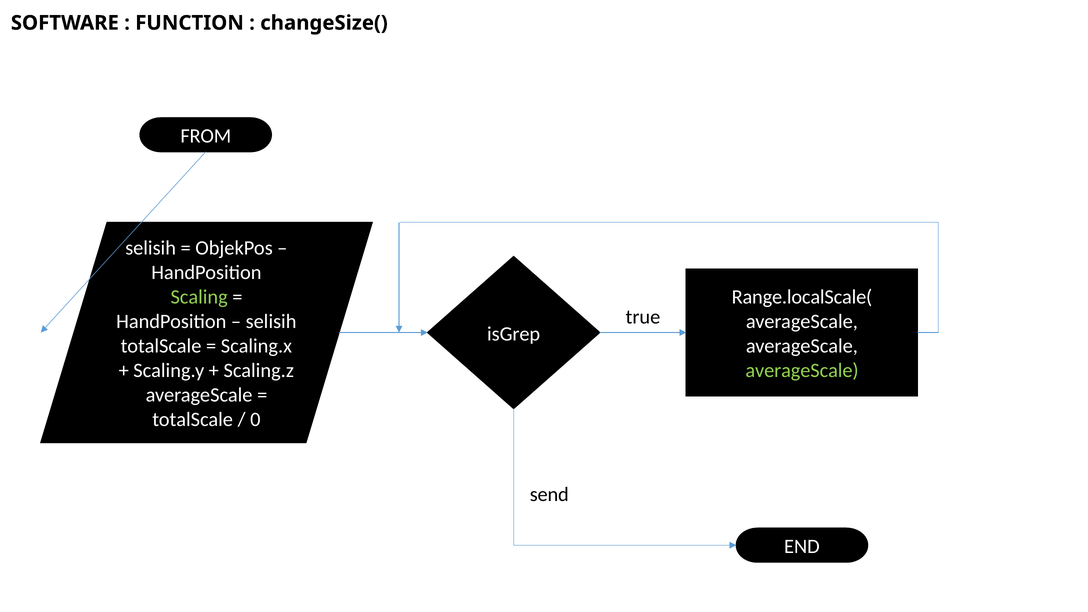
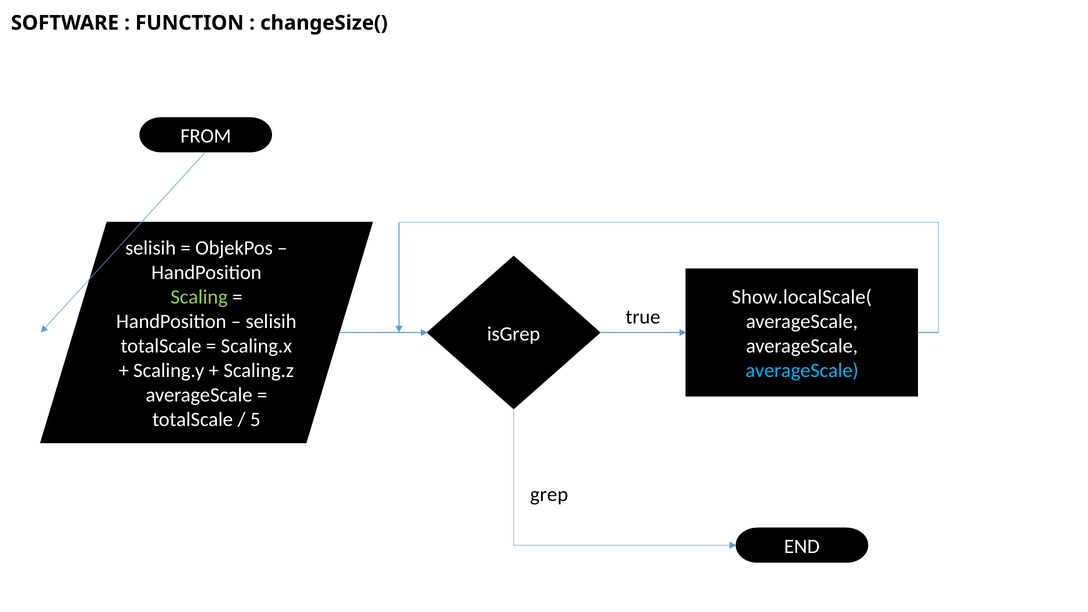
Range.localScale(: Range.localScale( -> Show.localScale( (802, 297)
averageScale colour: light green -> light blue (802, 371)
0: 0 -> 5 (255, 420)
send: send -> grep (549, 495)
